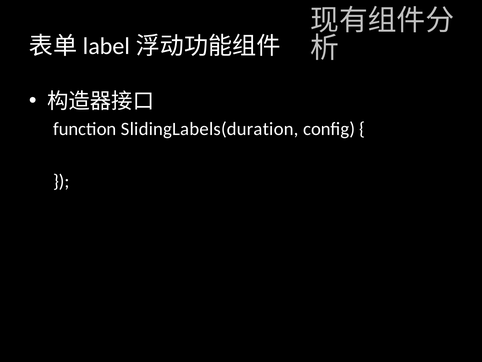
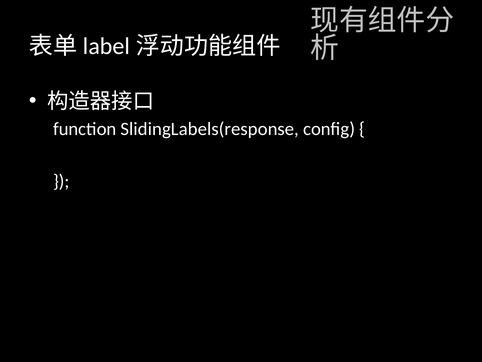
SlidingLabels(duration: SlidingLabels(duration -> SlidingLabels(response (210, 129)
